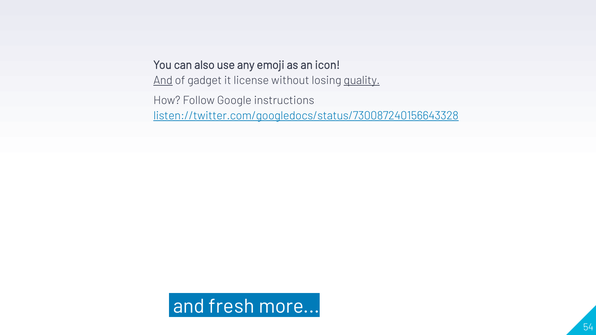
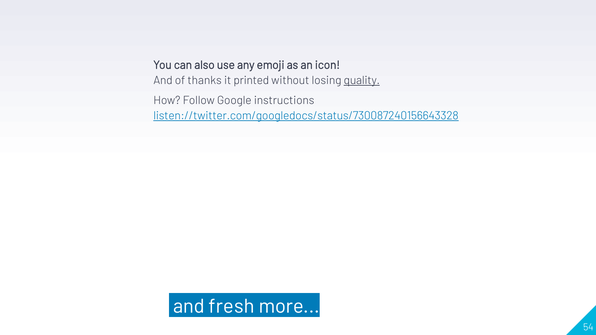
And underline: present -> none (163, 80)
gadget: gadget -> thanks (205, 80)
license: license -> printed (251, 80)
